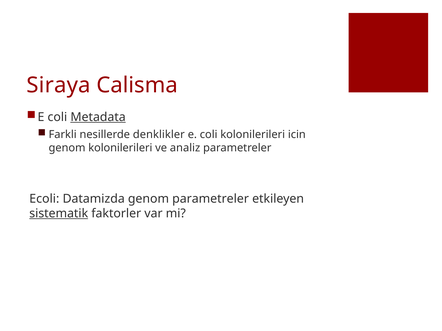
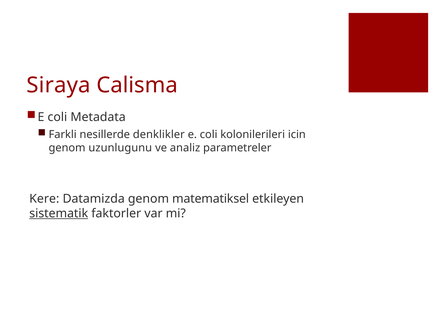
Metadata underline: present -> none (98, 117)
genom kolonilerileri: kolonilerileri -> uzunlugunu (120, 148)
Ecoli: Ecoli -> Kere (44, 199)
genom parametreler: parametreler -> matematiksel (211, 199)
